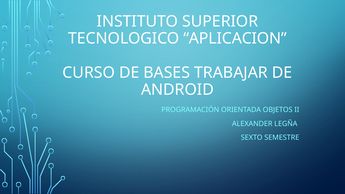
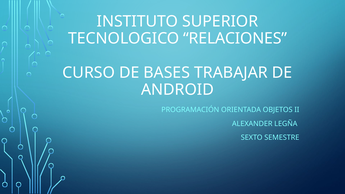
APLICACION: APLICACION -> RELACIONES (235, 38)
